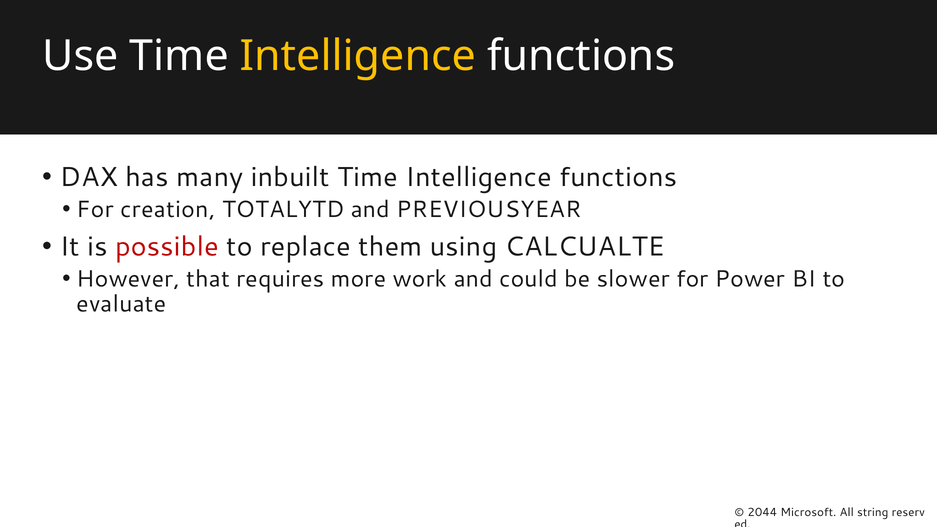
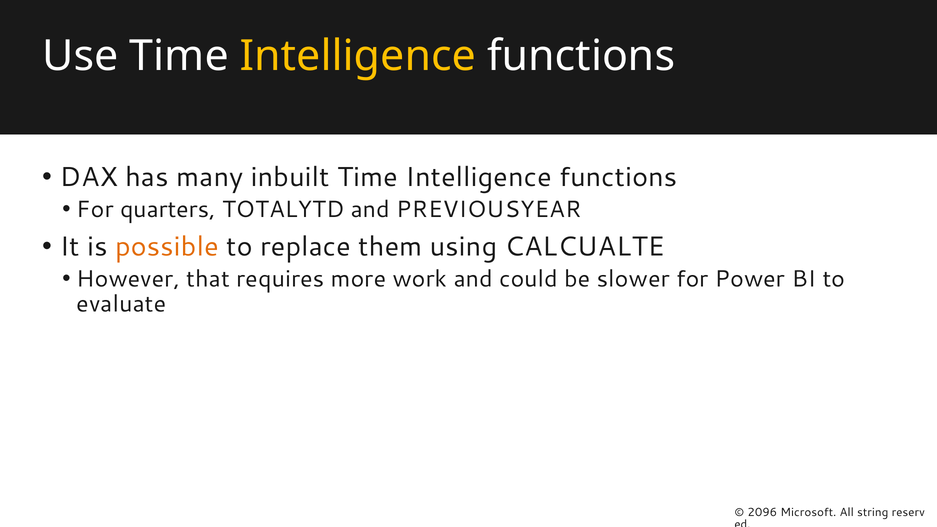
creation: creation -> quarters (168, 210)
possible colour: red -> orange (167, 247)
2044: 2044 -> 2096 (762, 513)
